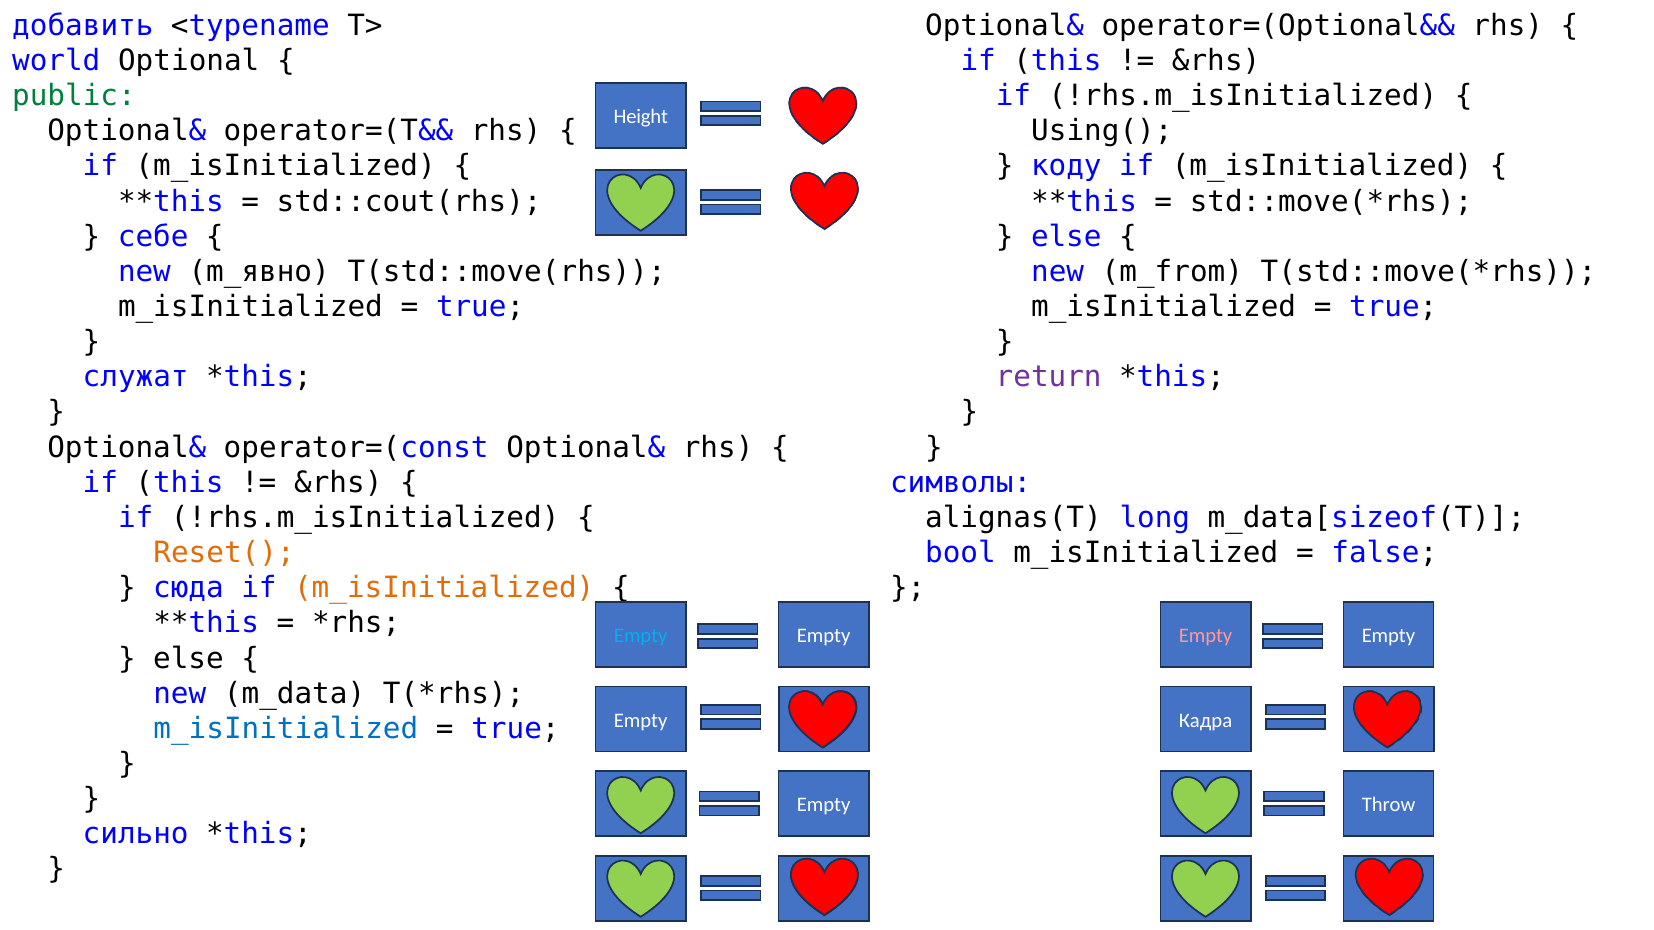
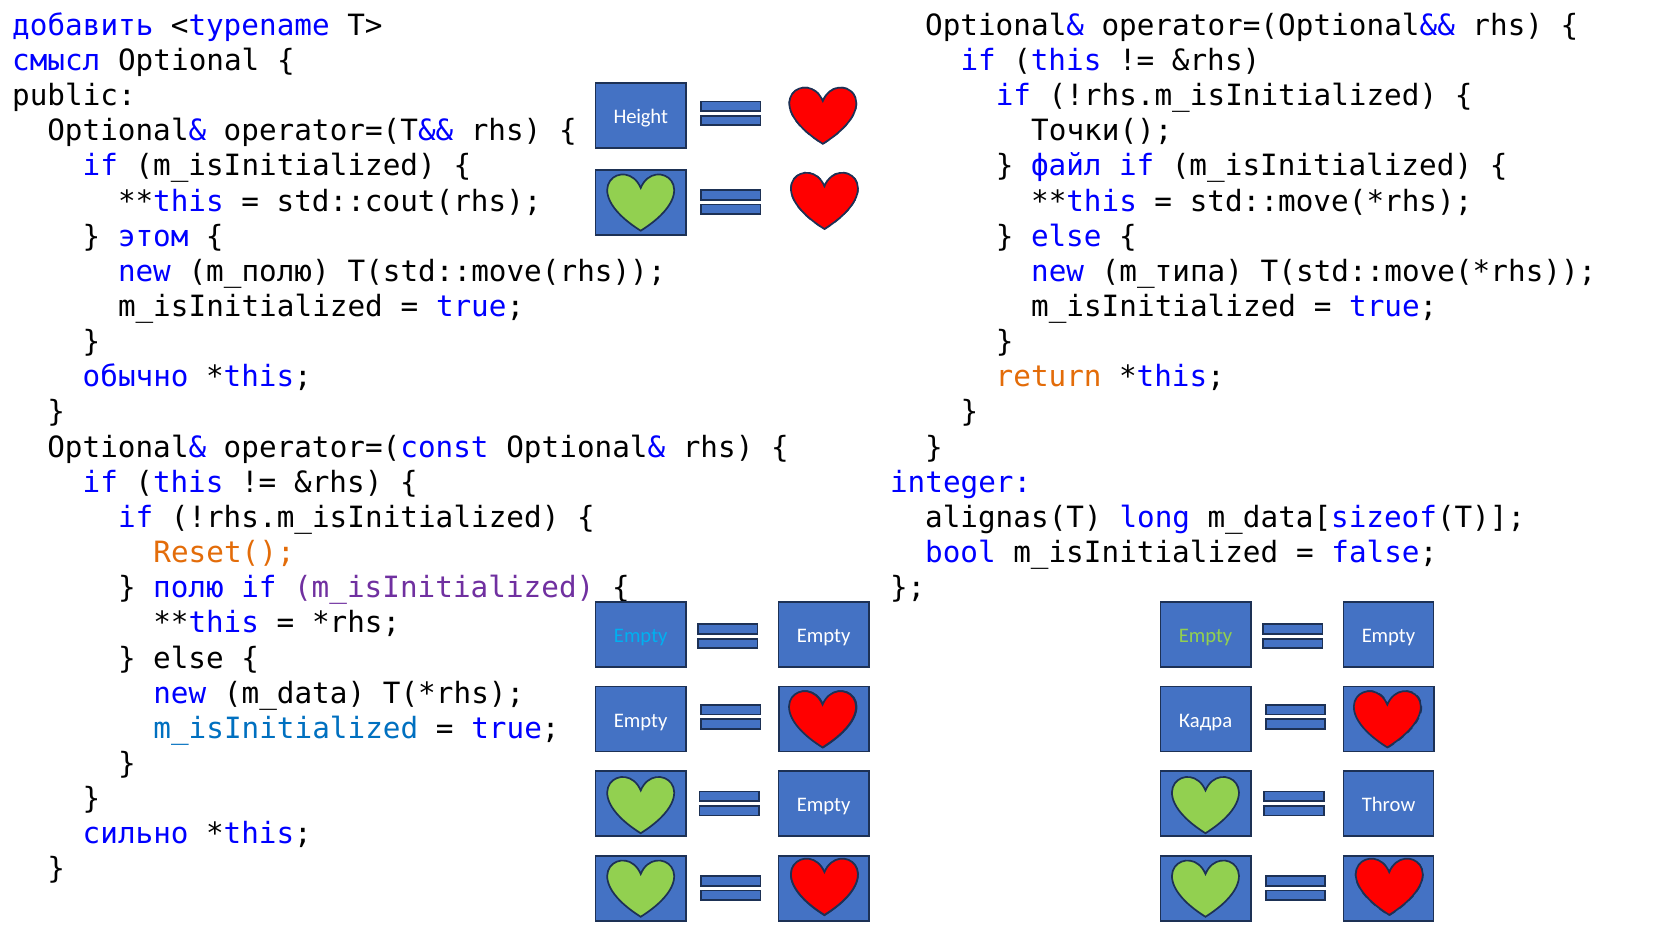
world: world -> смысл (56, 61)
public colour: green -> black (74, 96)
Using(: Using( -> Точки( (1102, 131)
коду: коду -> файл (1066, 166)
себе: себе -> этом (153, 237)
m_явно: m_явно -> m_полю (259, 272)
m_from: m_from -> m_типа (1172, 272)
служат: служат -> обычно (136, 377)
return colour: purple -> orange (1049, 377)
символы: символы -> integer (961, 483)
сюда: сюда -> полю (188, 588)
m_isInitialized colour: orange -> purple (444, 588)
Empty colour: pink -> light green (1206, 636)
